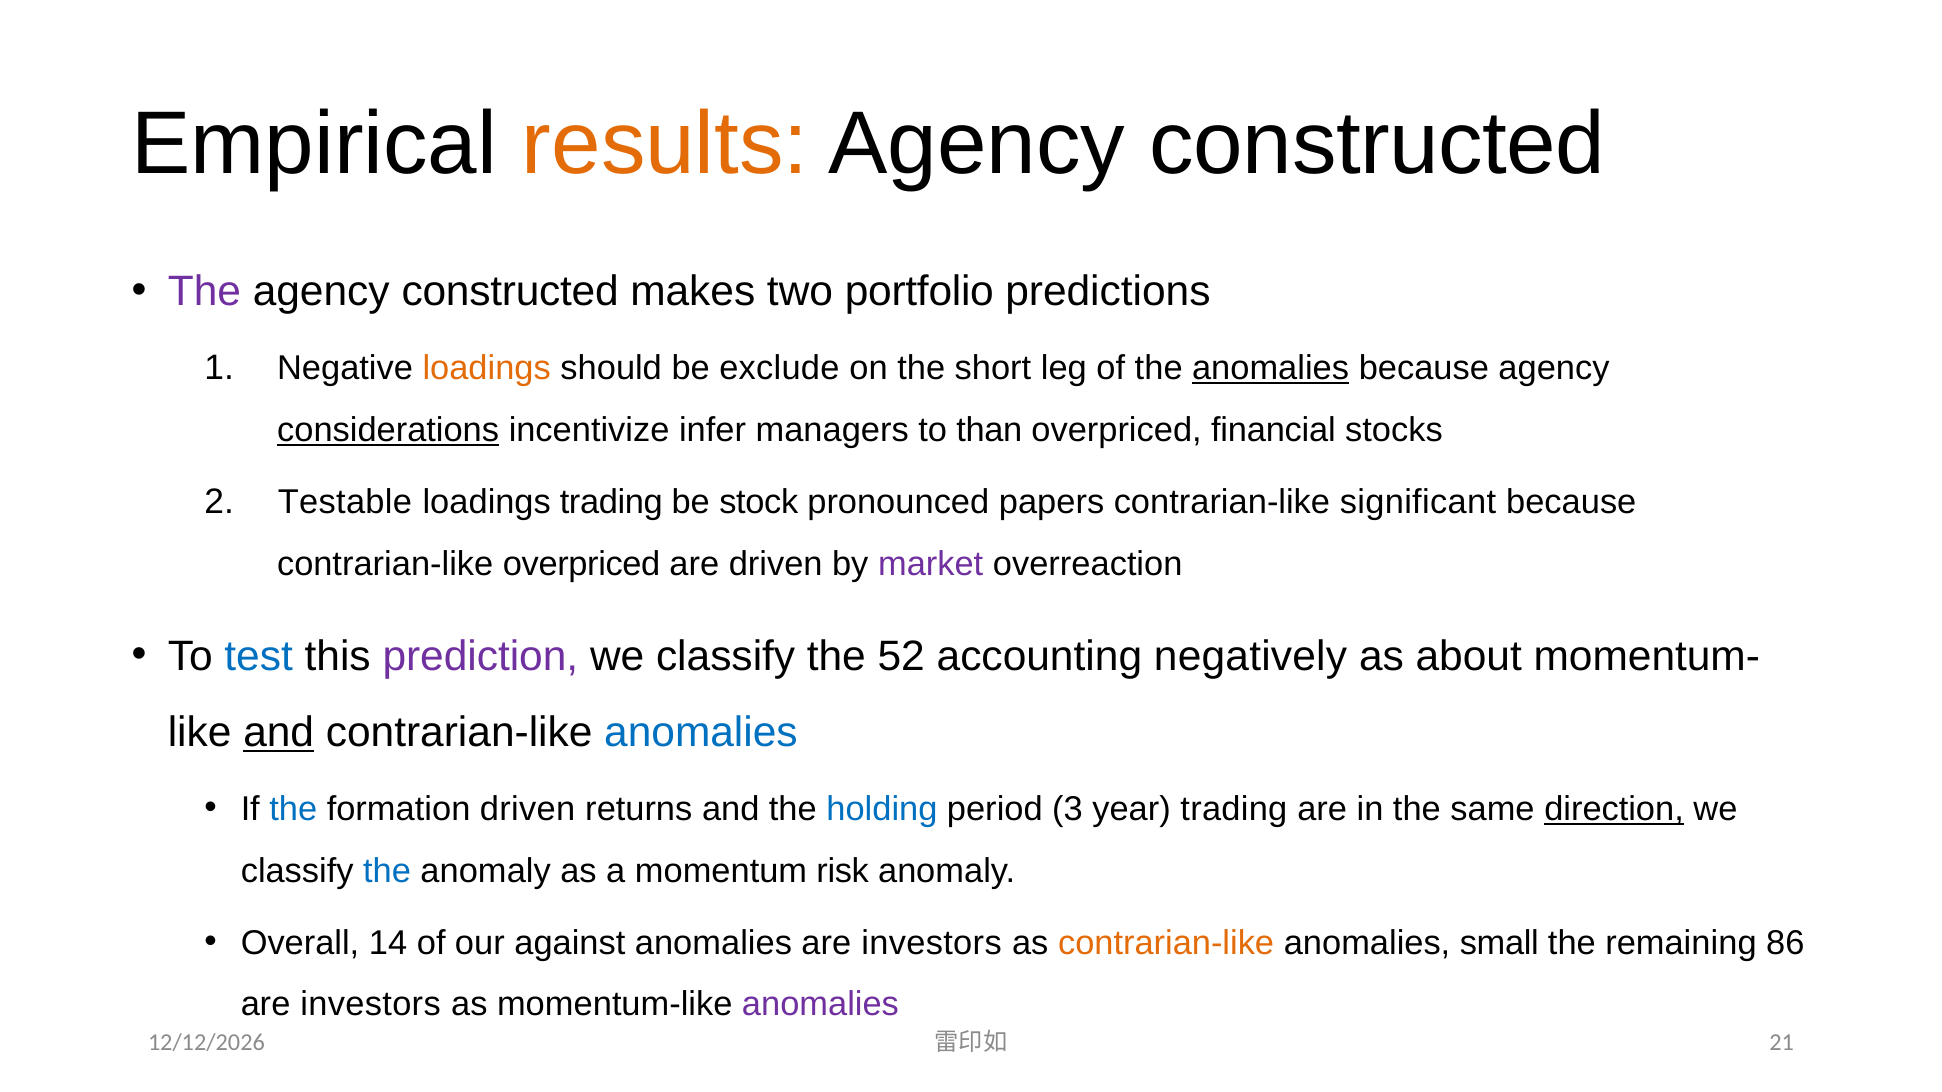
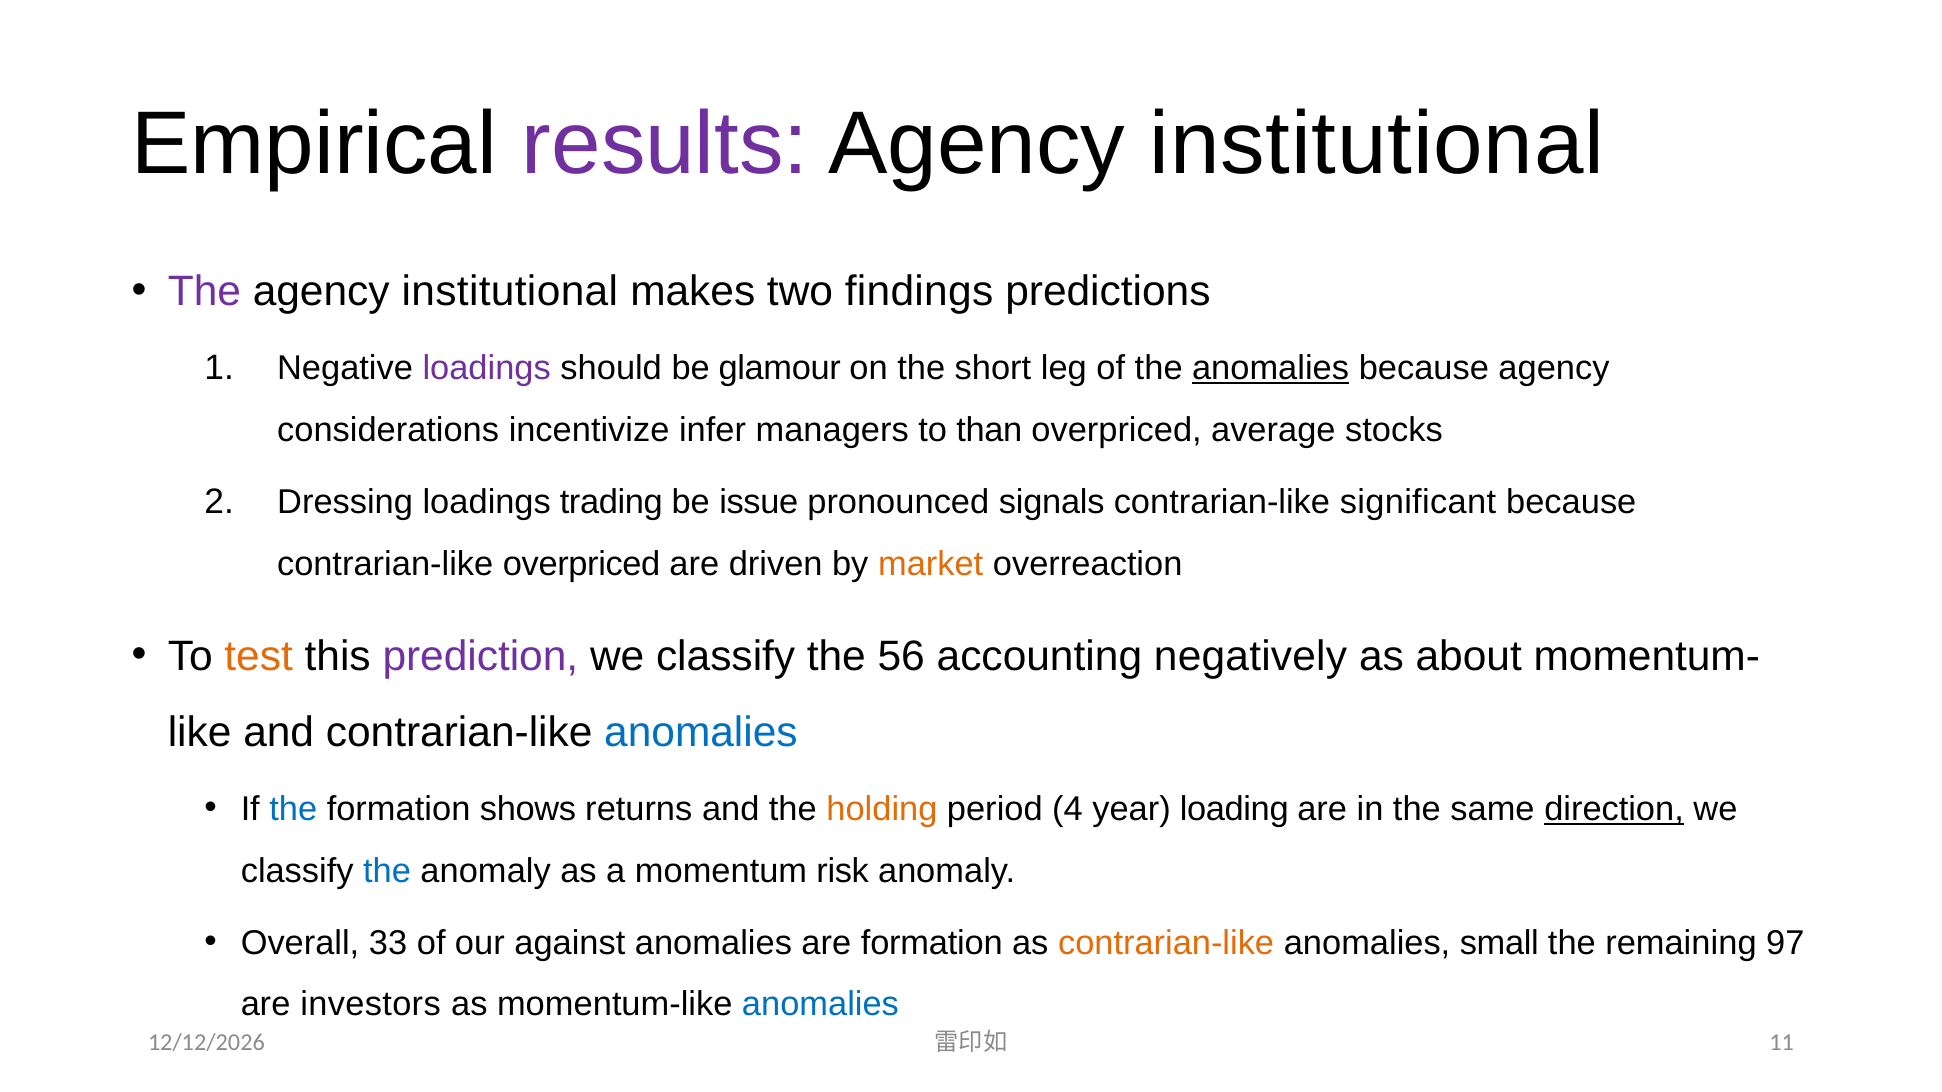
results colour: orange -> purple (665, 144)
constructed: constructed -> institutional (1377, 144)
constructed: constructed -> institutional (510, 292)
portfolio: portfolio -> findings (919, 292)
loadings colour: orange -> purple (487, 368)
exclude: exclude -> glamour (780, 368)
considerations underline: present -> none (388, 430)
financial: financial -> average (1273, 430)
Testable: Testable -> Dressing (345, 502)
stock: stock -> issue (759, 502)
papers: papers -> signals (1052, 502)
market colour: purple -> orange (931, 564)
test colour: blue -> orange (259, 656)
52: 52 -> 56 (901, 656)
and underline: present -> none (279, 733)
formation driven: driven -> shows (528, 809)
holding colour: blue -> orange (882, 809)
3: 3 -> 4 (1068, 809)
year trading: trading -> loading (1234, 809)
14: 14 -> 33 (388, 943)
anomalies are investors: investors -> formation (932, 943)
86: 86 -> 97 (1785, 943)
anomalies colour: purple -> blue (820, 1005)
21: 21 -> 11 (1782, 1043)
